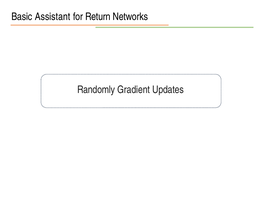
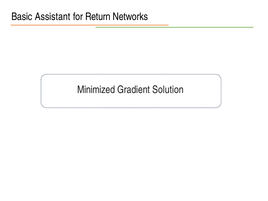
Randomly: Randomly -> Minimized (96, 90)
Updates: Updates -> Solution (168, 90)
